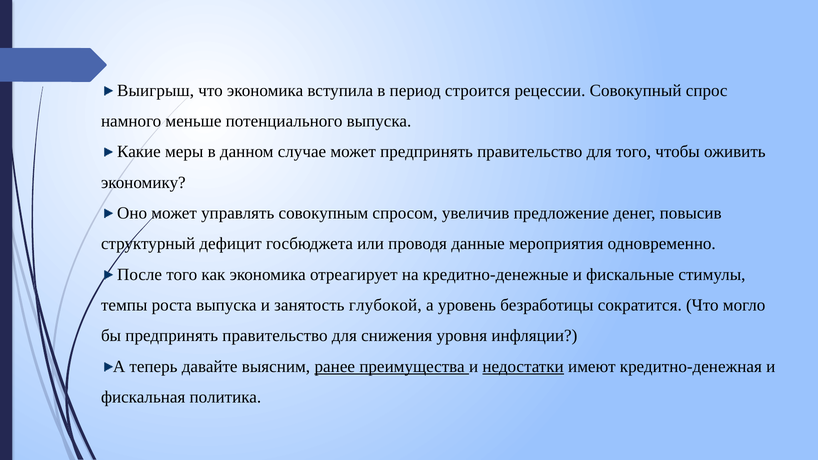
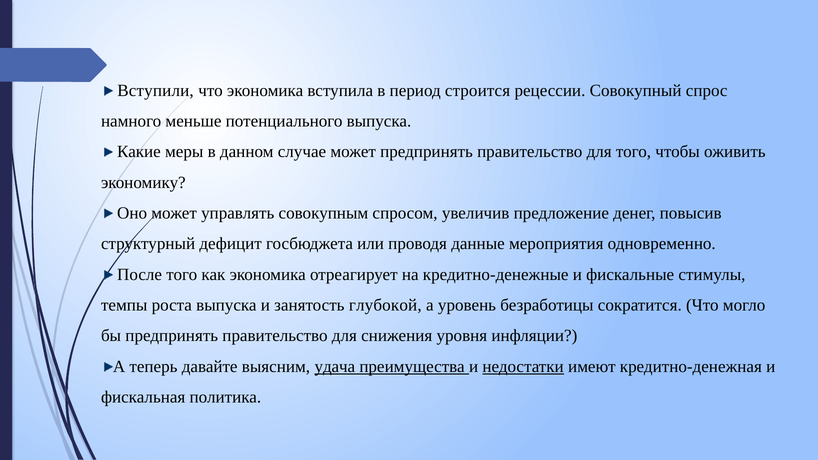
Выигрыш: Выигрыш -> Вступили (156, 90)
ранее: ранее -> удача (335, 367)
